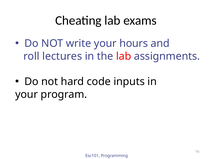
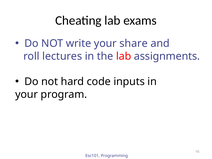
hours: hours -> share (134, 43)
